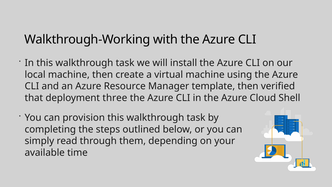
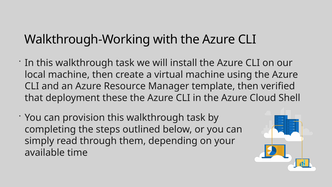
three: three -> these (115, 98)
